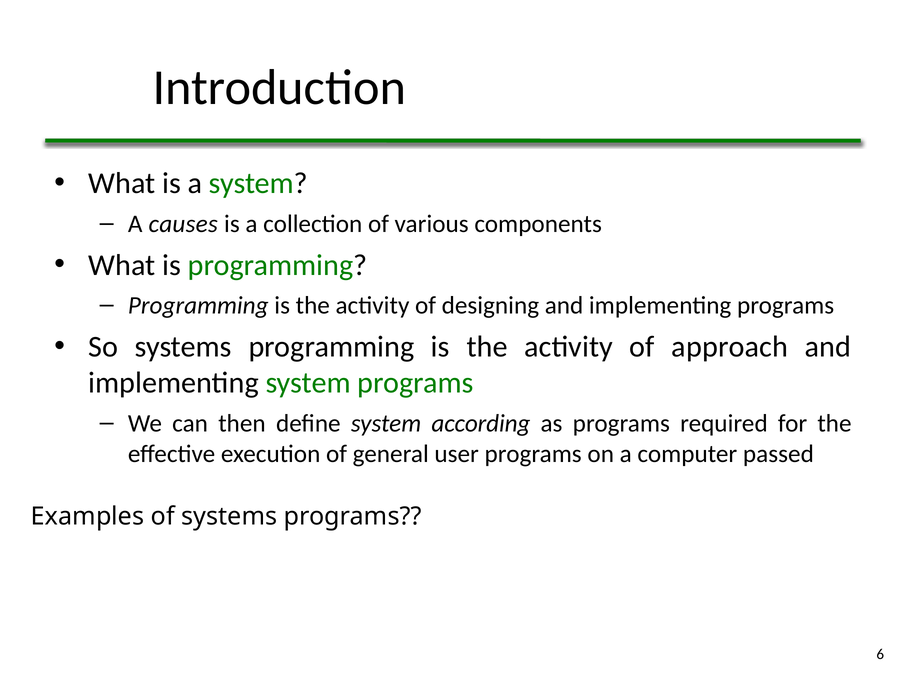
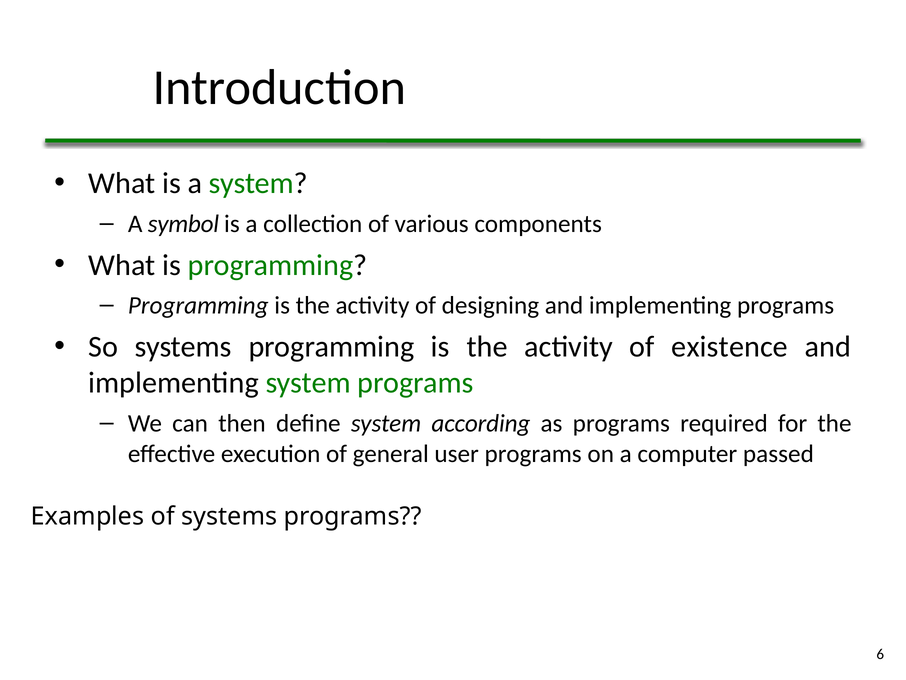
causes: causes -> symbol (183, 224)
approach: approach -> existence (730, 346)
